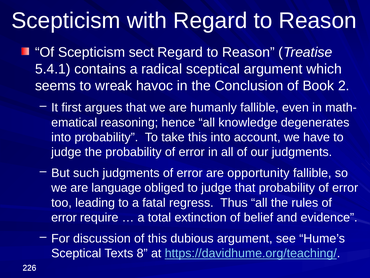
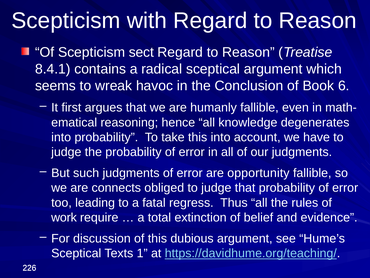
5.4.1: 5.4.1 -> 8.4.1 (53, 69)
2: 2 -> 6 (344, 86)
language: language -> connects (116, 188)
error: error -> work (64, 217)
8: 8 -> 1 (142, 253)
